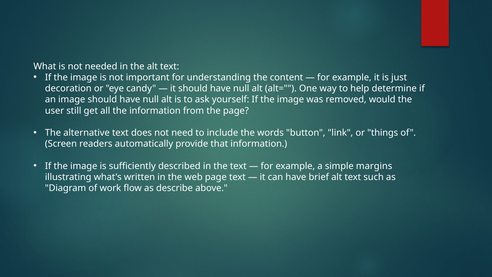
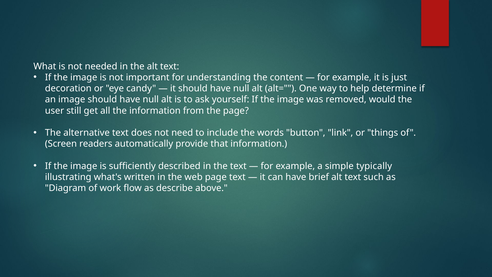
margins: margins -> typically (374, 166)
